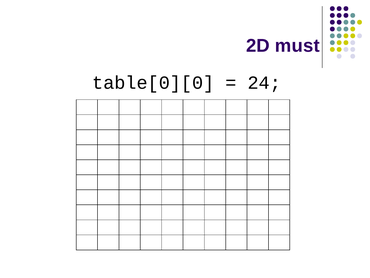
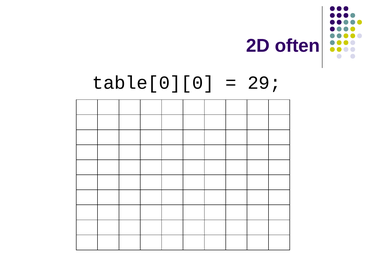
must: must -> often (297, 46)
24: 24 -> 29 (264, 83)
